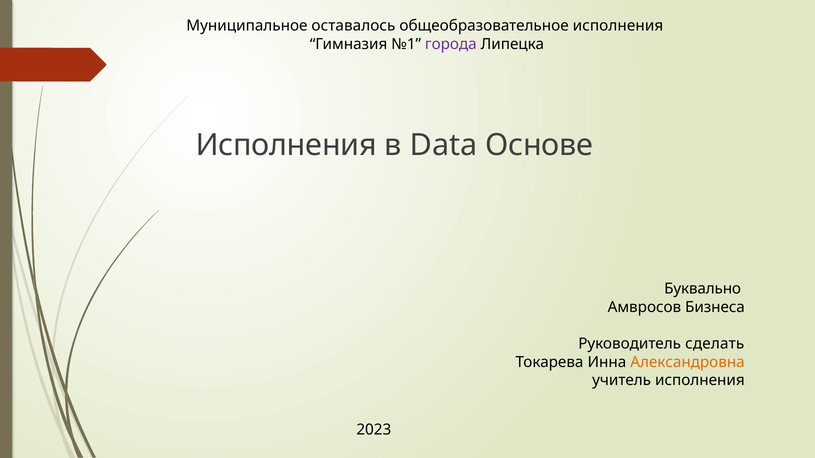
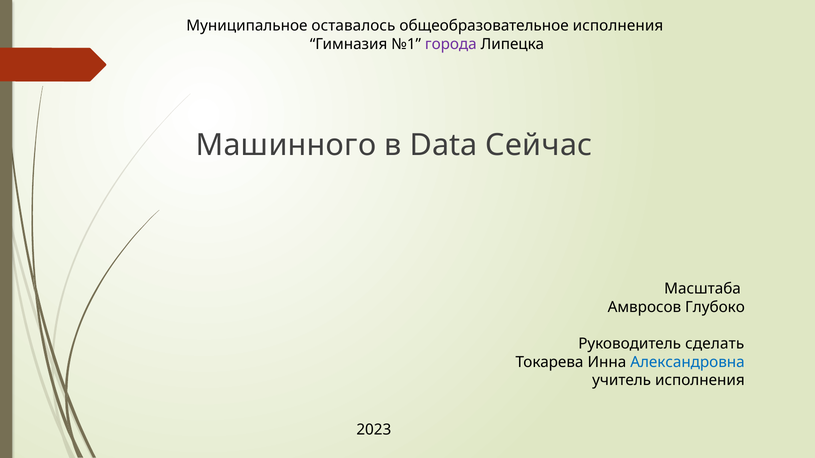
Исполнения: Исполнения -> Машинного (286, 145)
Основе: Основе -> Сейчас (539, 145)
Буквально: Буквально -> Масштаба (703, 289)
Бизнеса: Бизнеса -> Глубоко (715, 307)
Александровна colour: orange -> blue (688, 362)
